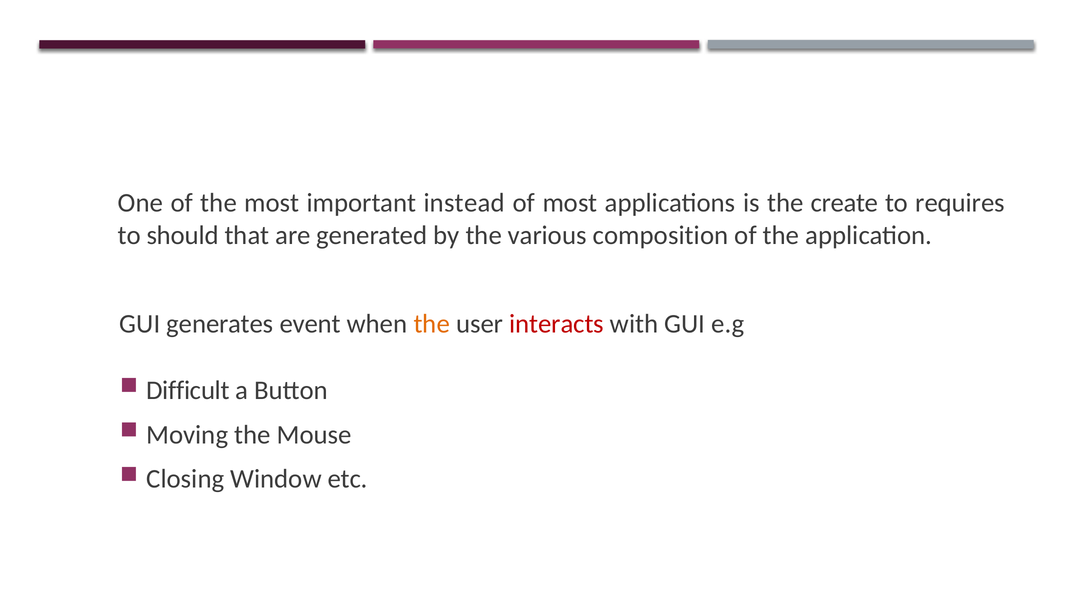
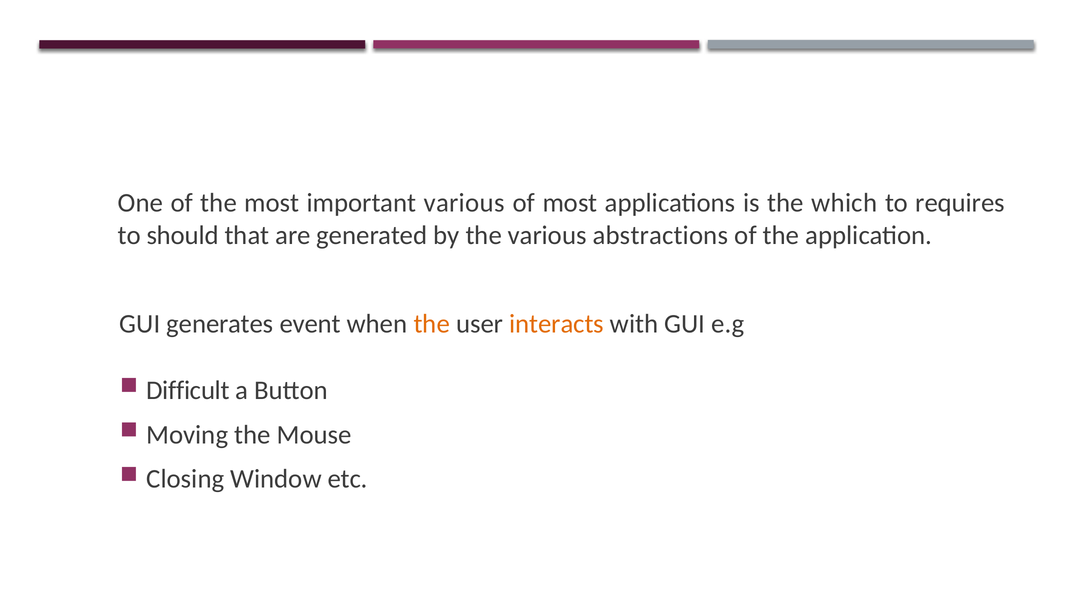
important instead: instead -> various (464, 203)
create: create -> which (844, 203)
composition: composition -> abstractions (660, 235)
interacts colour: red -> orange (557, 324)
